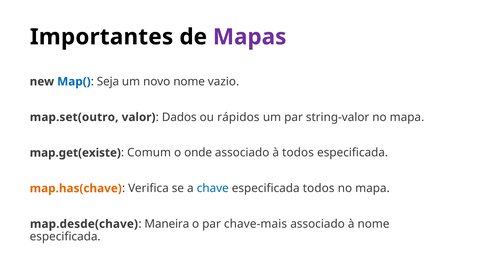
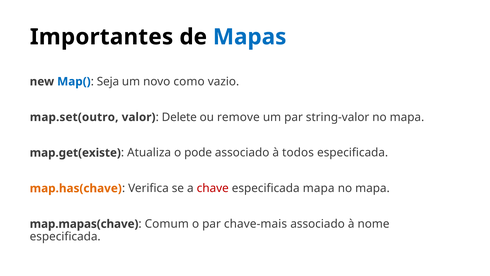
Mapas colour: purple -> blue (250, 37)
novo nome: nome -> como (189, 81)
Dados: Dados -> Delete (179, 117)
rápidos: rápidos -> remove (238, 117)
Comum: Comum -> Atualiza (149, 153)
onde: onde -> pode (198, 153)
chave colour: blue -> red (213, 188)
especificada todos: todos -> mapa (319, 188)
map.desde(chave: map.desde(chave -> map.mapas(chave (84, 224)
Maneira: Maneira -> Comum (167, 224)
